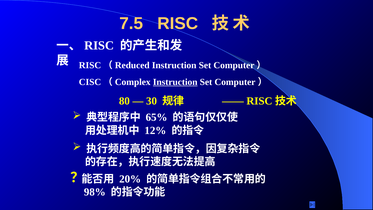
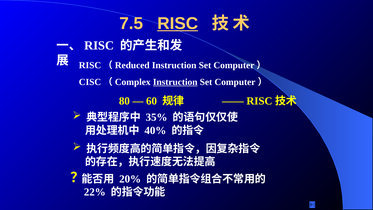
RISC underline: none -> present (178, 23)
30: 30 -> 60 (152, 101)
65%: 65% -> 35% (157, 117)
12%: 12% -> 40% (155, 130)
98%: 98% -> 22% (95, 192)
